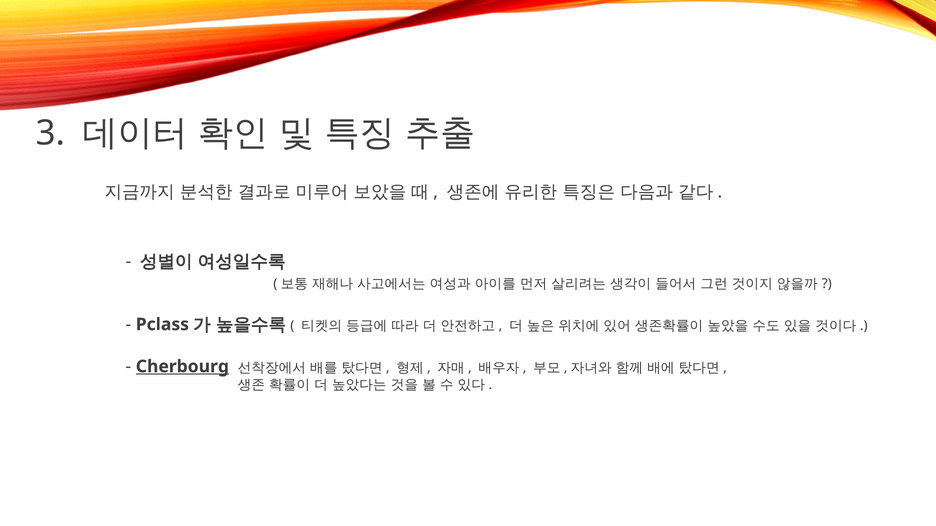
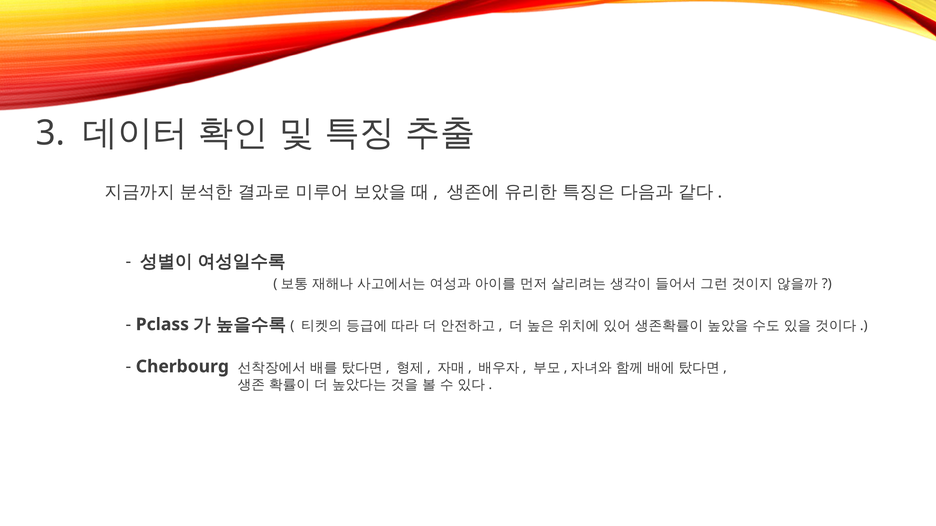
Cherbourg underline: present -> none (182, 367)
